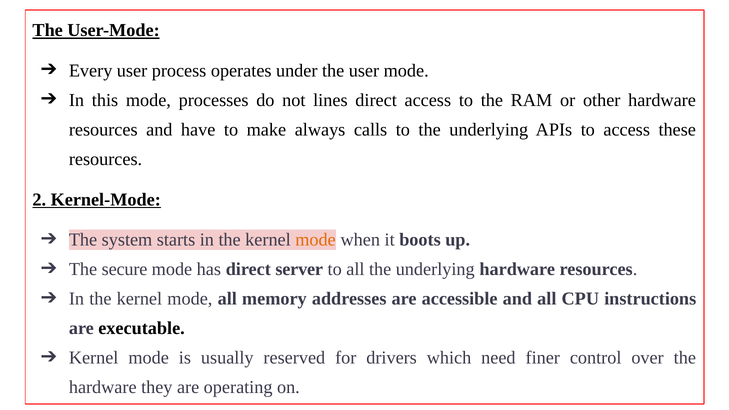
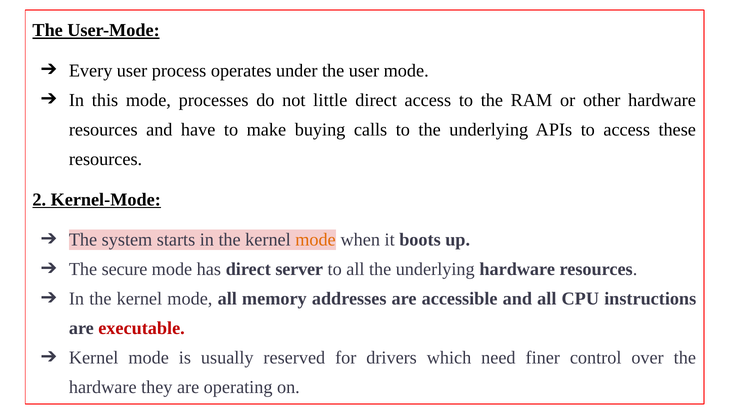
lines: lines -> little (330, 100)
always: always -> buying (320, 130)
executable colour: black -> red (142, 328)
